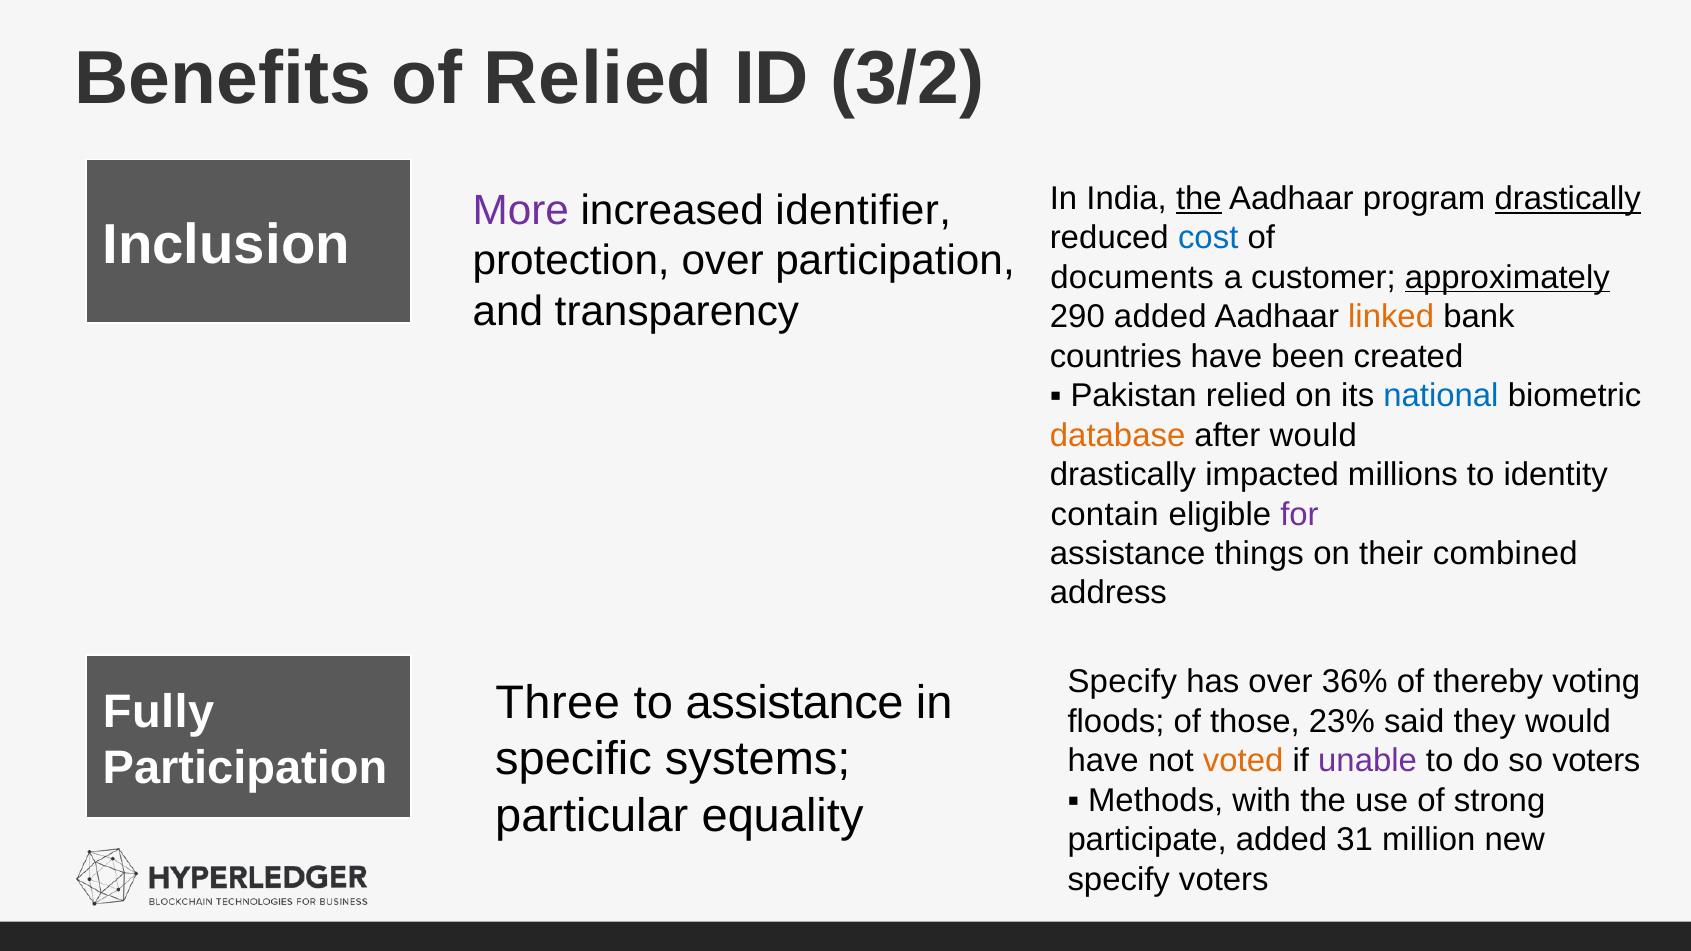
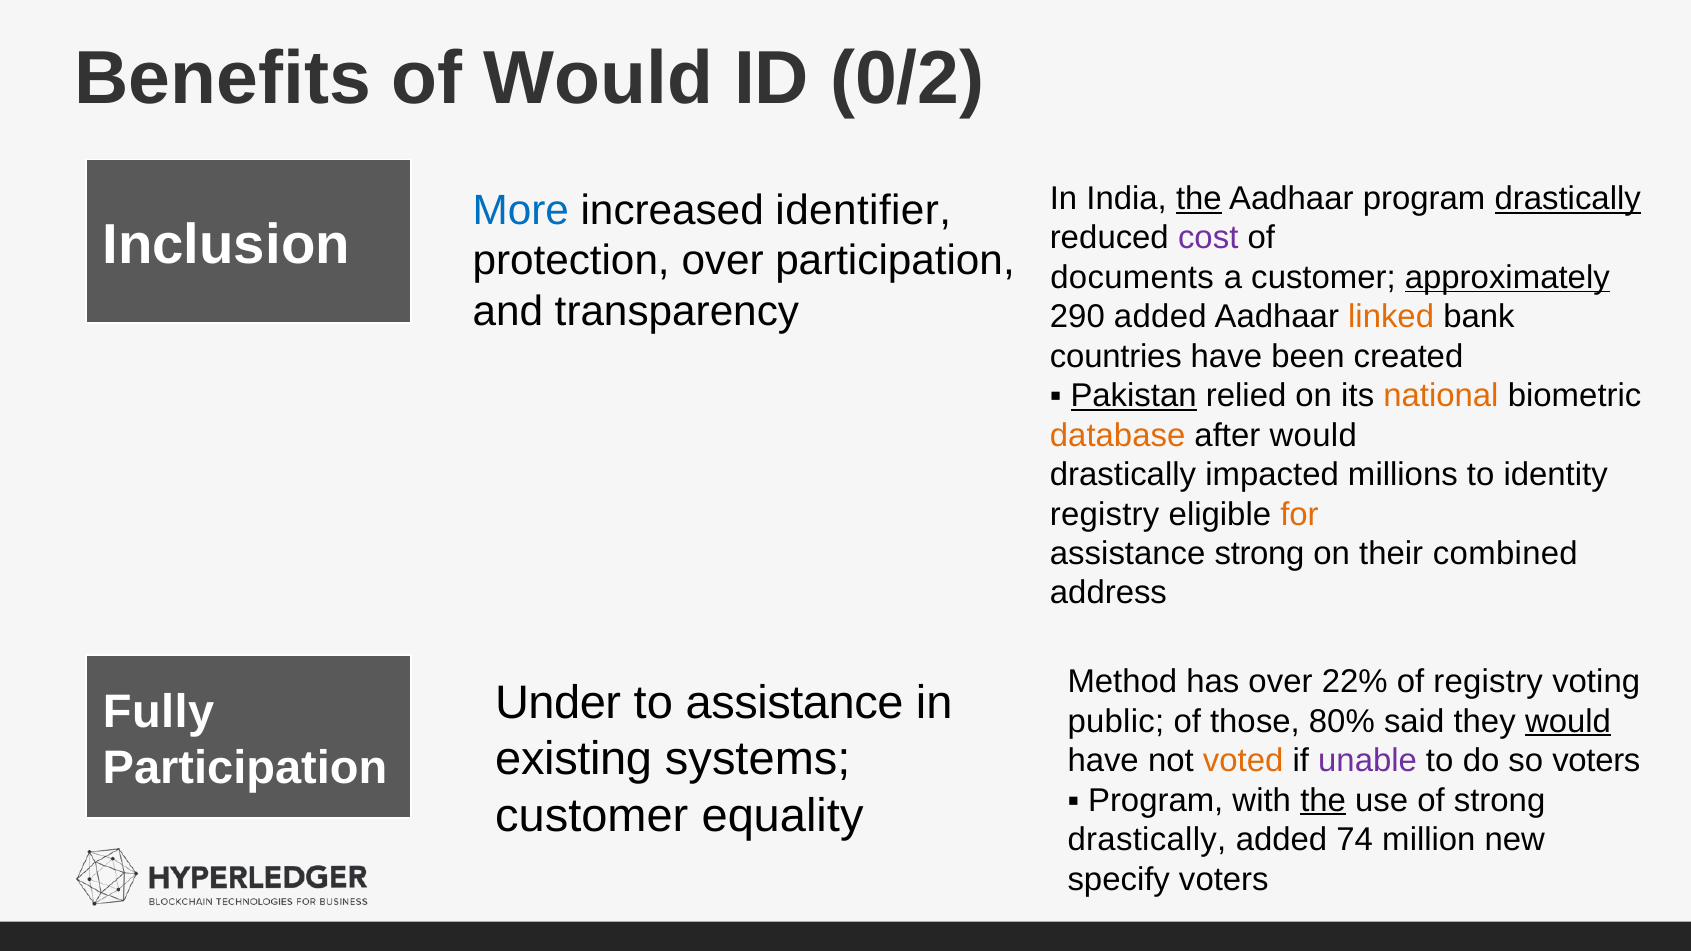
of Relied: Relied -> Would (598, 79)
3/2: 3/2 -> 0/2 (907, 79)
More colour: purple -> blue (521, 210)
cost colour: blue -> purple (1208, 238)
Pakistan underline: none -> present (1134, 396)
national colour: blue -> orange (1441, 396)
contain: contain -> registry (1105, 514)
for colour: purple -> orange (1300, 514)
assistance things: things -> strong (1260, 554)
Specify: Specify -> Method (1122, 682)
36%: 36% -> 22% (1355, 682)
of thereby: thereby -> registry (1488, 682)
Three: Three -> Under (558, 703)
floods: floods -> public (1116, 721)
23%: 23% -> 80% (1342, 721)
would underline: none -> present (1568, 721)
specific: specific -> existing (574, 760)
Methods: Methods -> Program (1156, 800)
the underline: none -> present (1323, 800)
particular: particular -> customer (592, 816)
participate: participate -> drastically (1147, 840)
31: 31 -> 74 (1355, 840)
